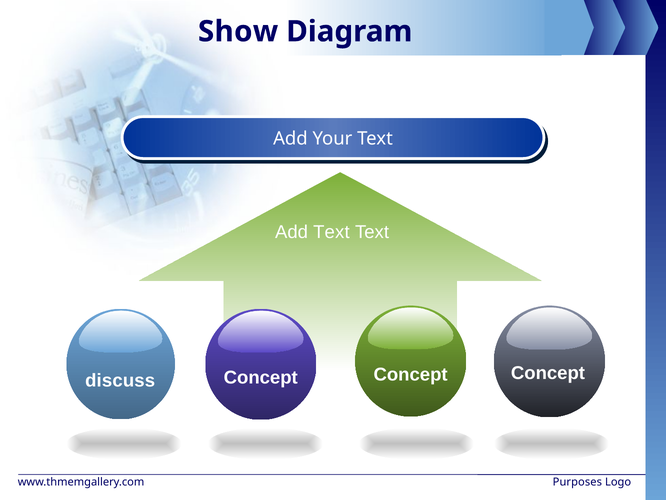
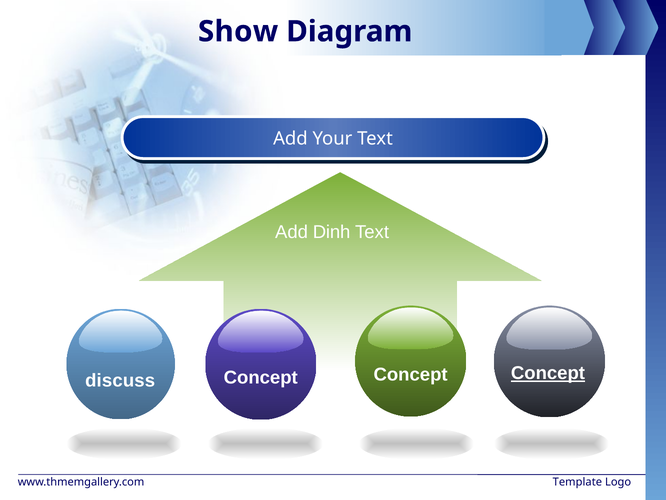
Add Text: Text -> Dinh (332, 232)
Concept underline: none -> present (548, 373)
Purposes: Purposes -> Template (577, 481)
